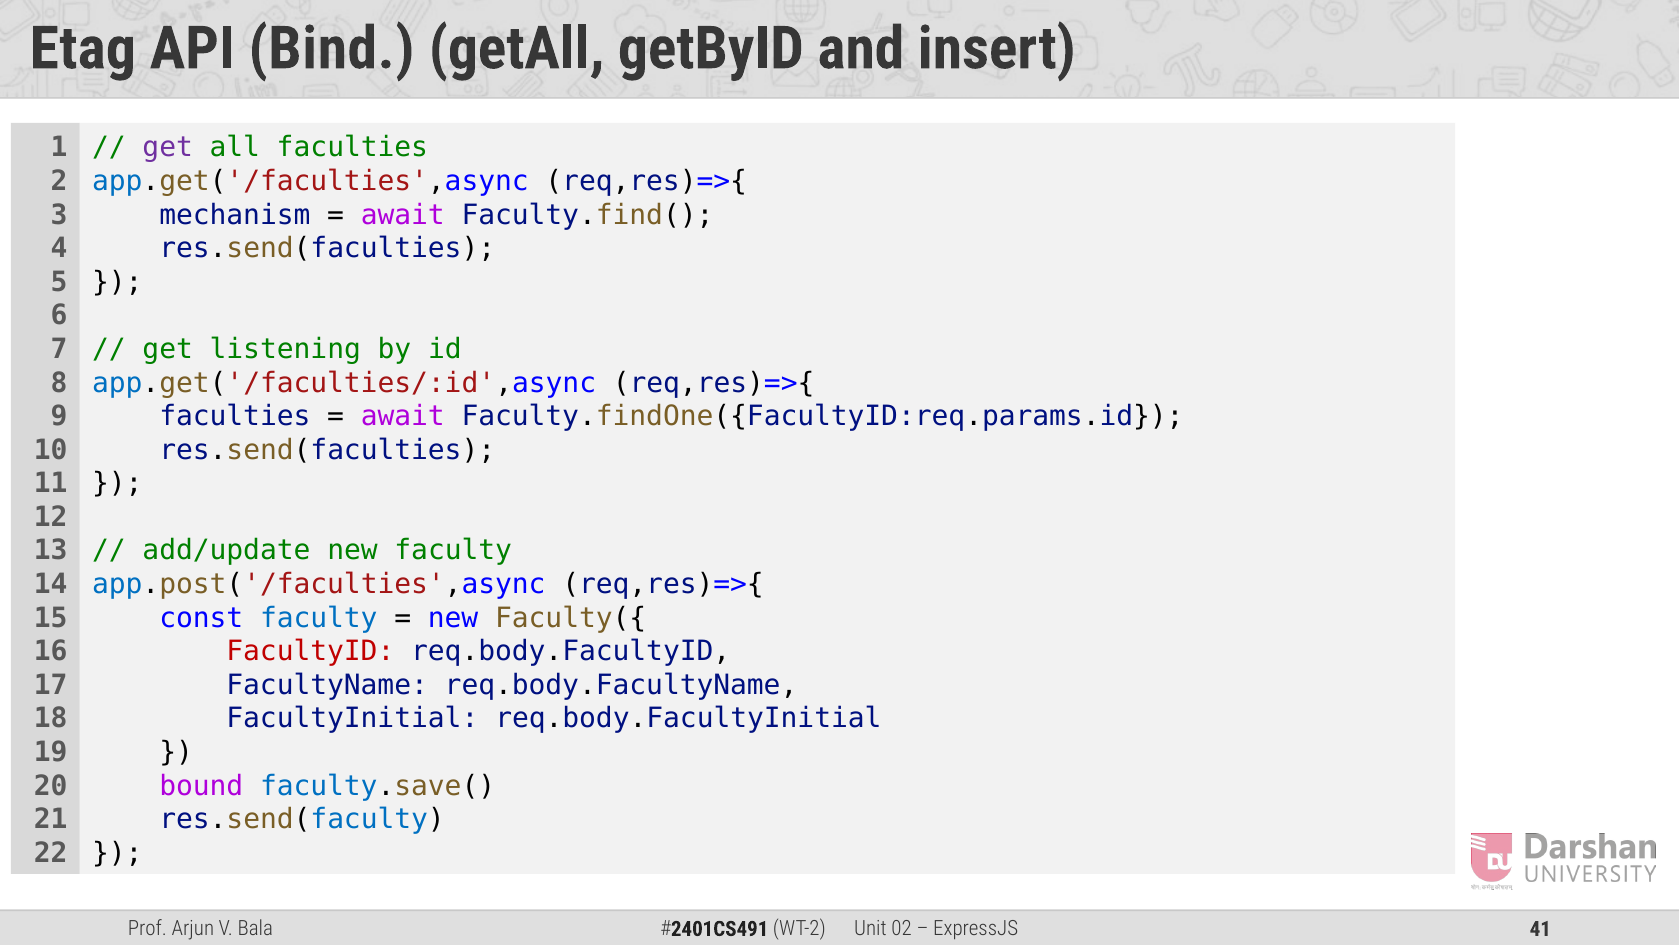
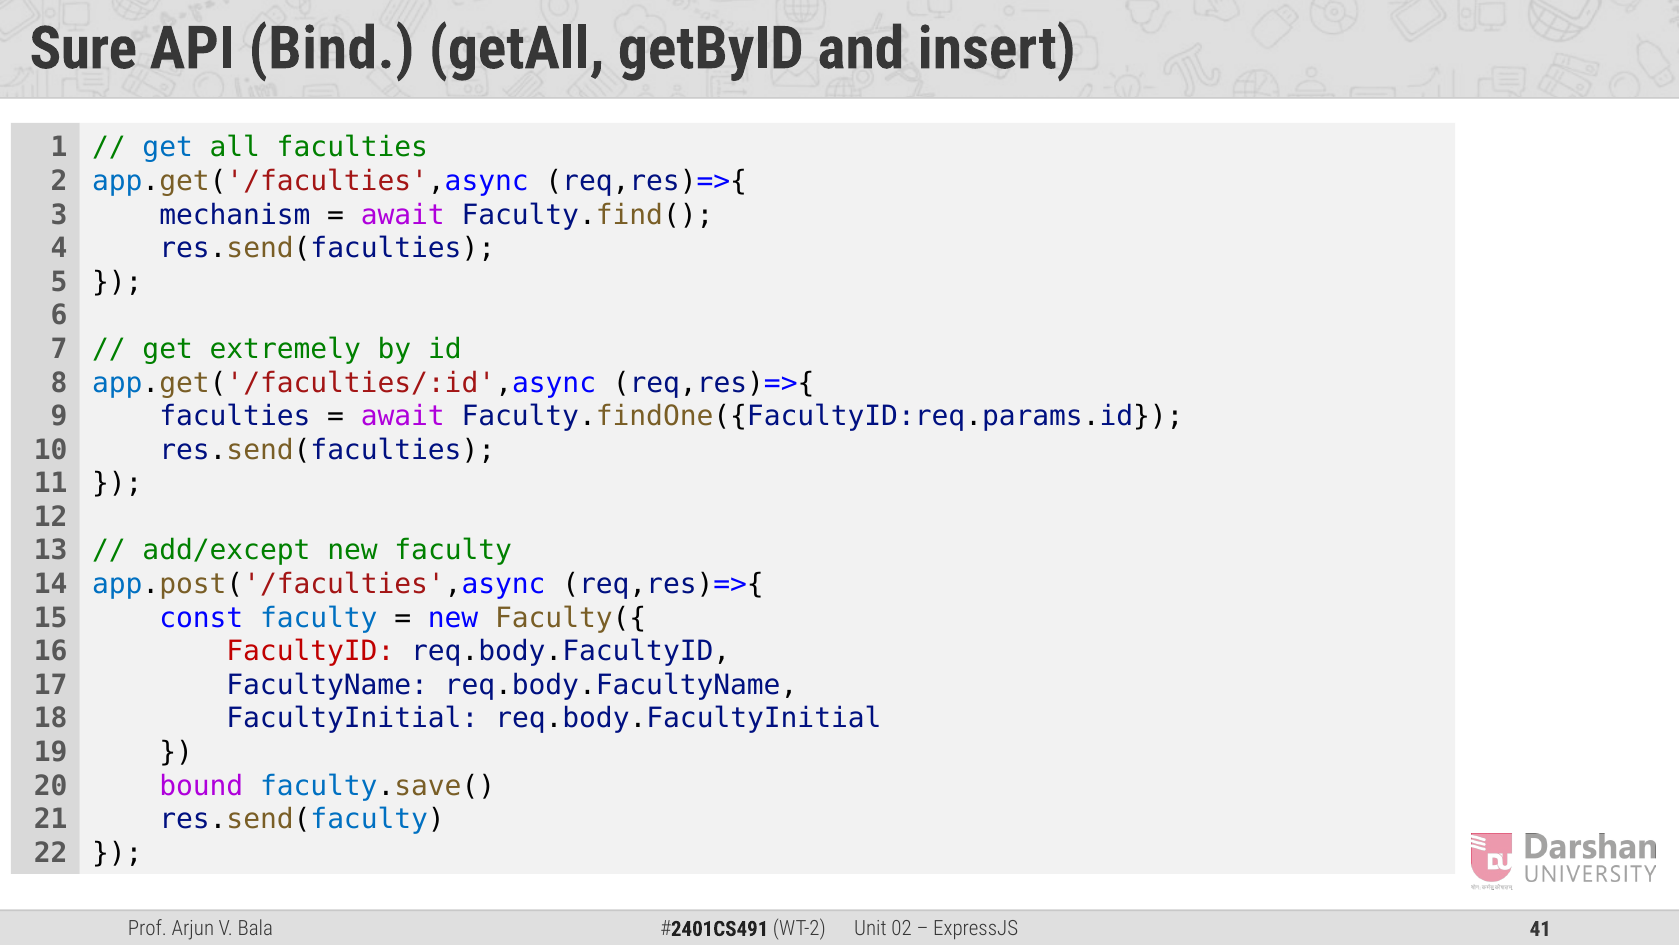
Etag: Etag -> Sure (83, 49)
get colour: purple -> blue (168, 148)
listening: listening -> extremely (285, 349)
add/update: add/update -> add/except (226, 550)
